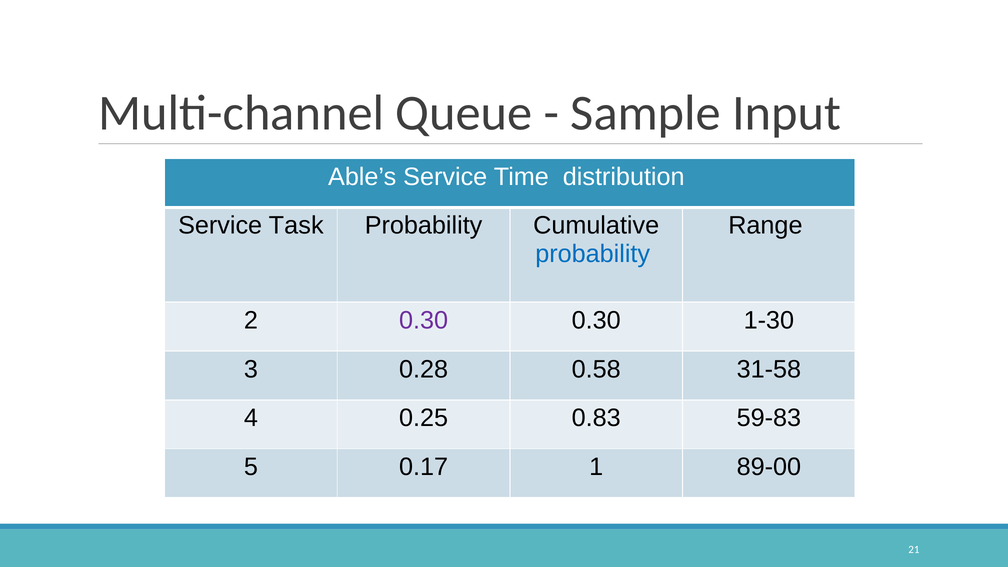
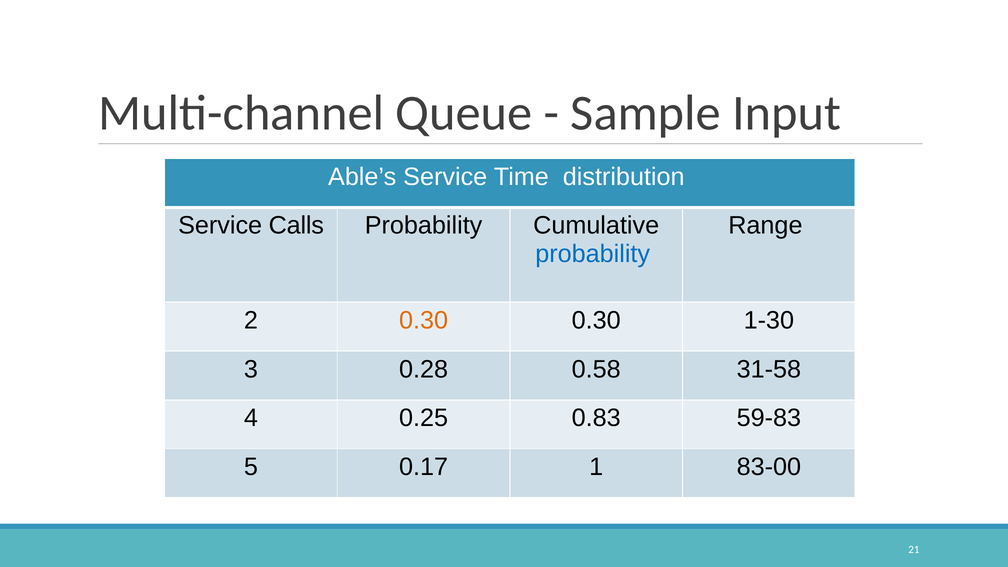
Task: Task -> Calls (296, 226)
0.30 colour: purple -> orange (424, 320)
89-00: 89-00 -> 83-00 (769, 467)
